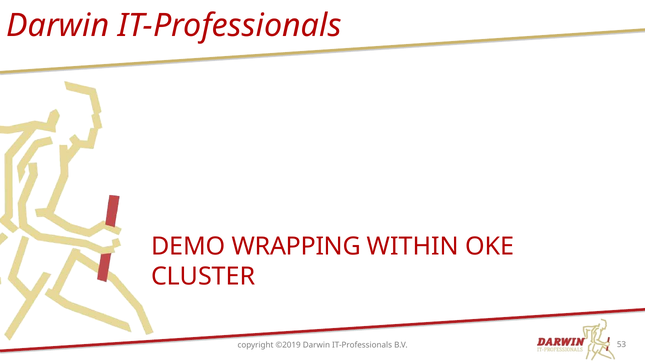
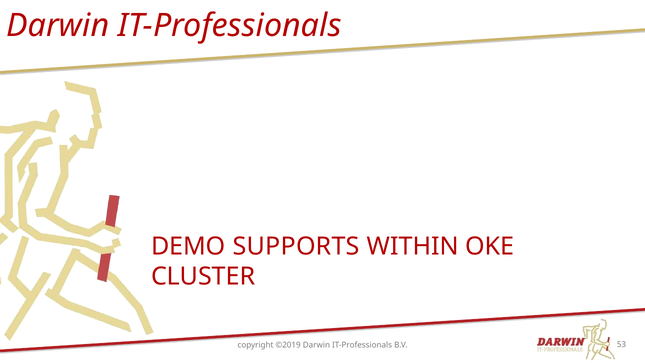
WRAPPING: WRAPPING -> SUPPORTS (296, 246)
